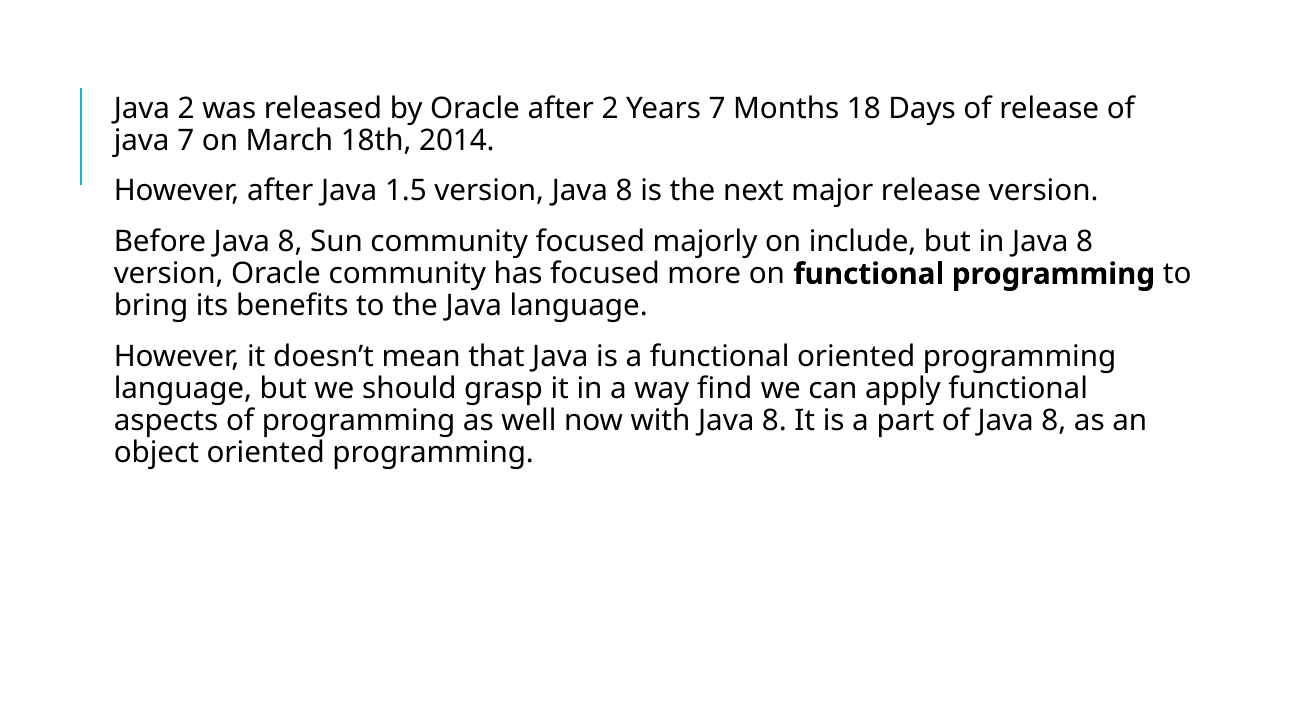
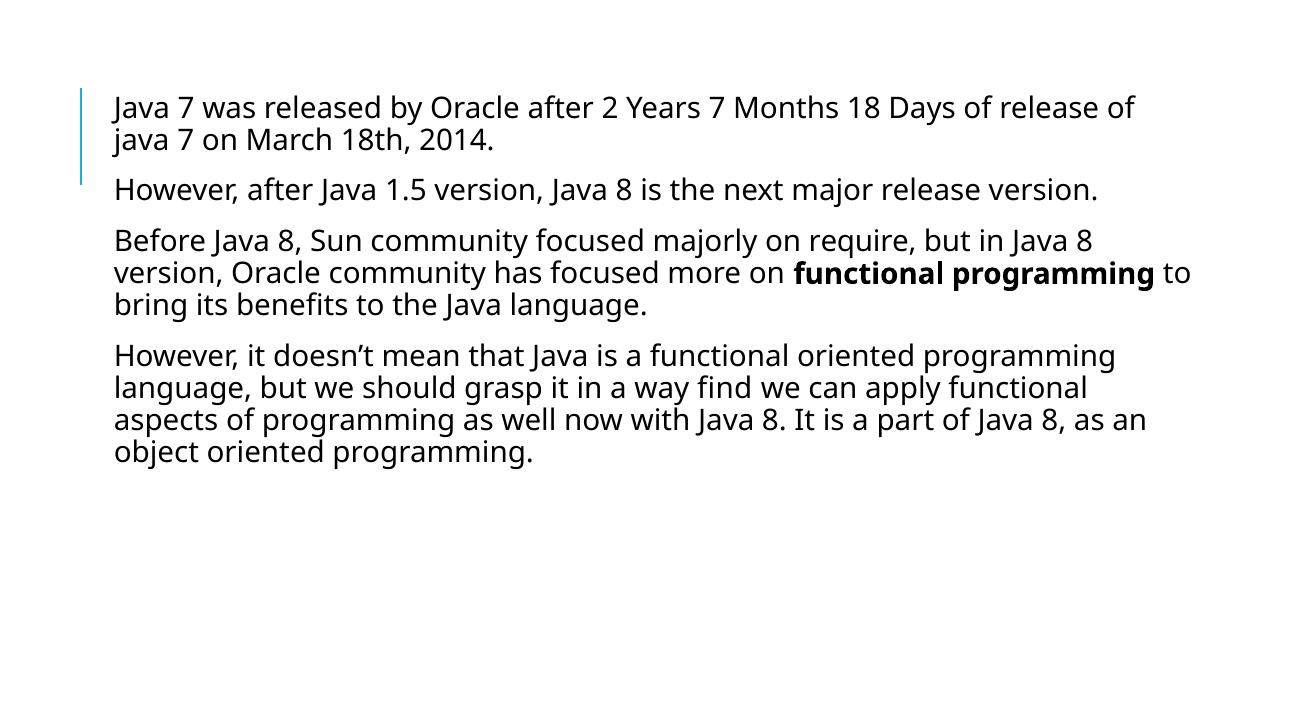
2: 2 -> 7 (186, 108)
include: include -> require (863, 242)
